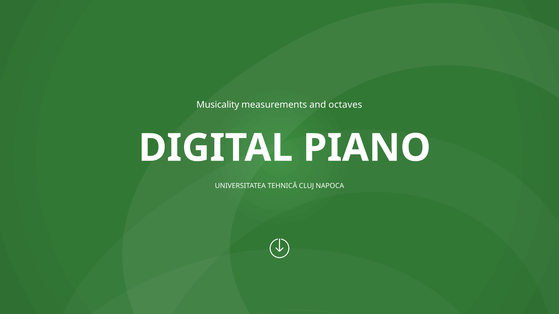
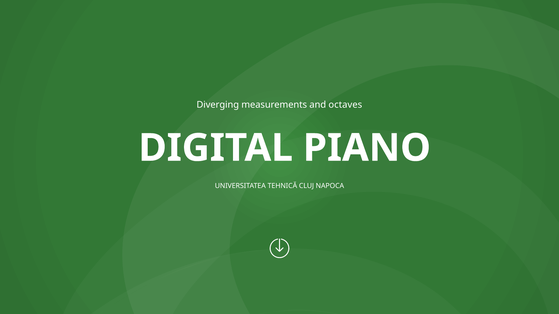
Musicality: Musicality -> Diverging (218, 105)
